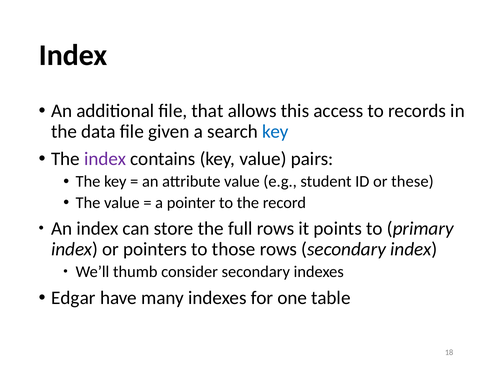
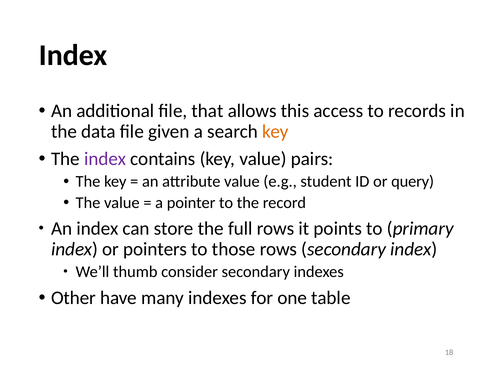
key colour: blue -> orange (275, 132)
these: these -> query (413, 182)
Edgar: Edgar -> Other (73, 298)
